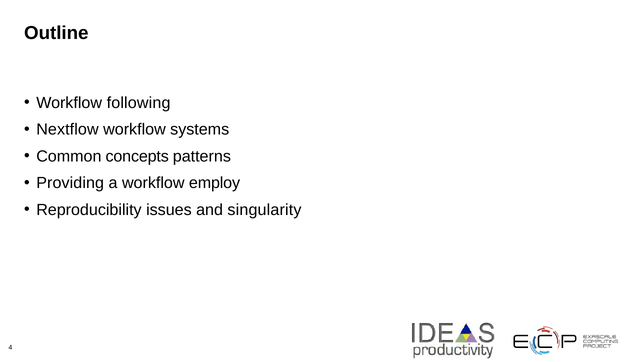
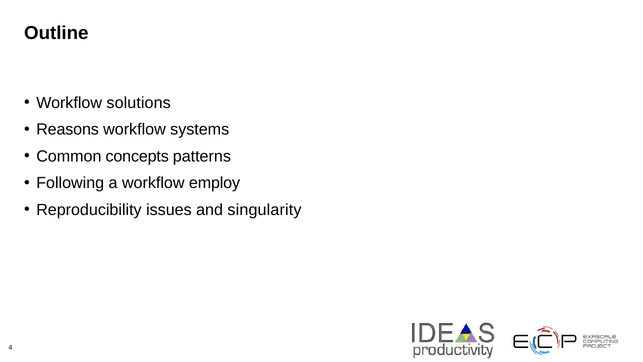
following: following -> solutions (139, 103)
Nextflow: Nextflow -> Reasons (68, 129)
Providing: Providing -> Following (70, 183)
